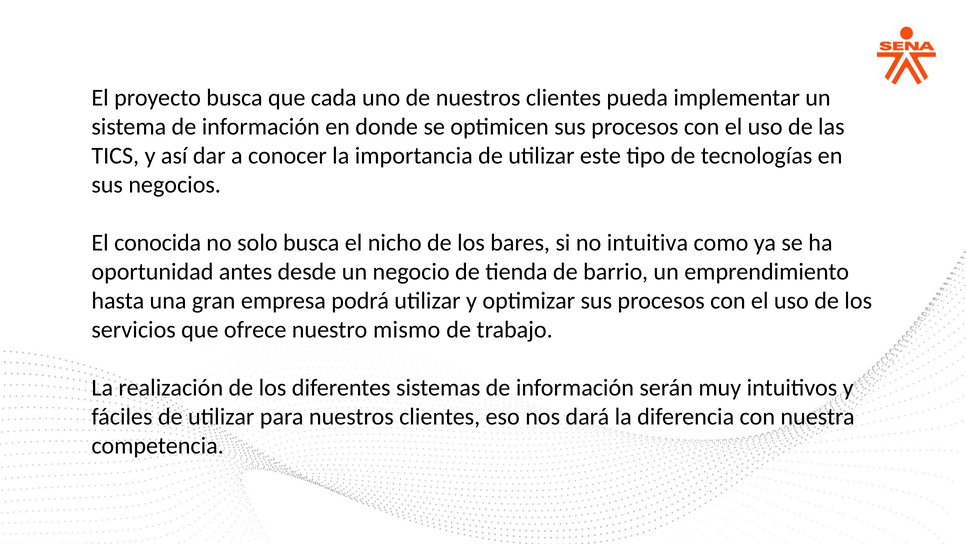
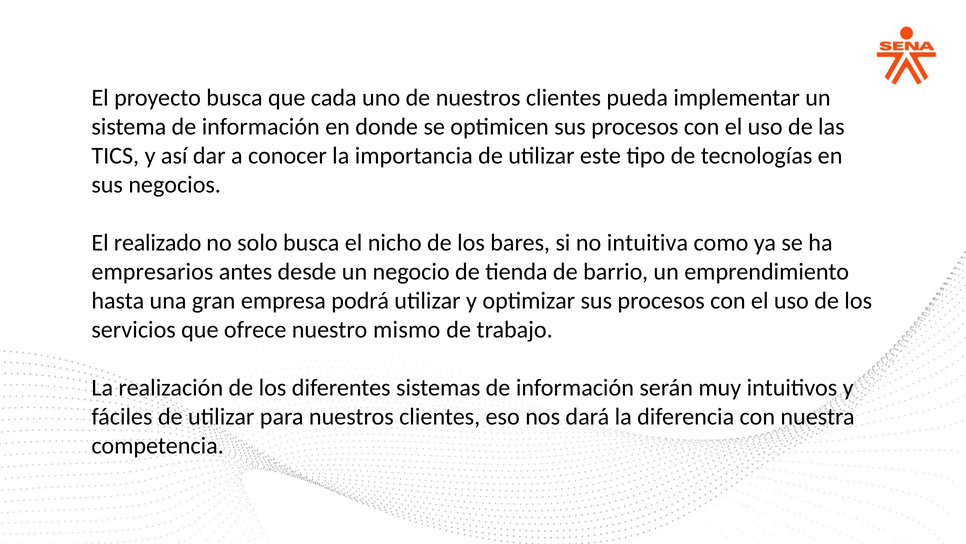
conocida: conocida -> realizado (158, 242)
oportunidad: oportunidad -> empresarios (152, 271)
